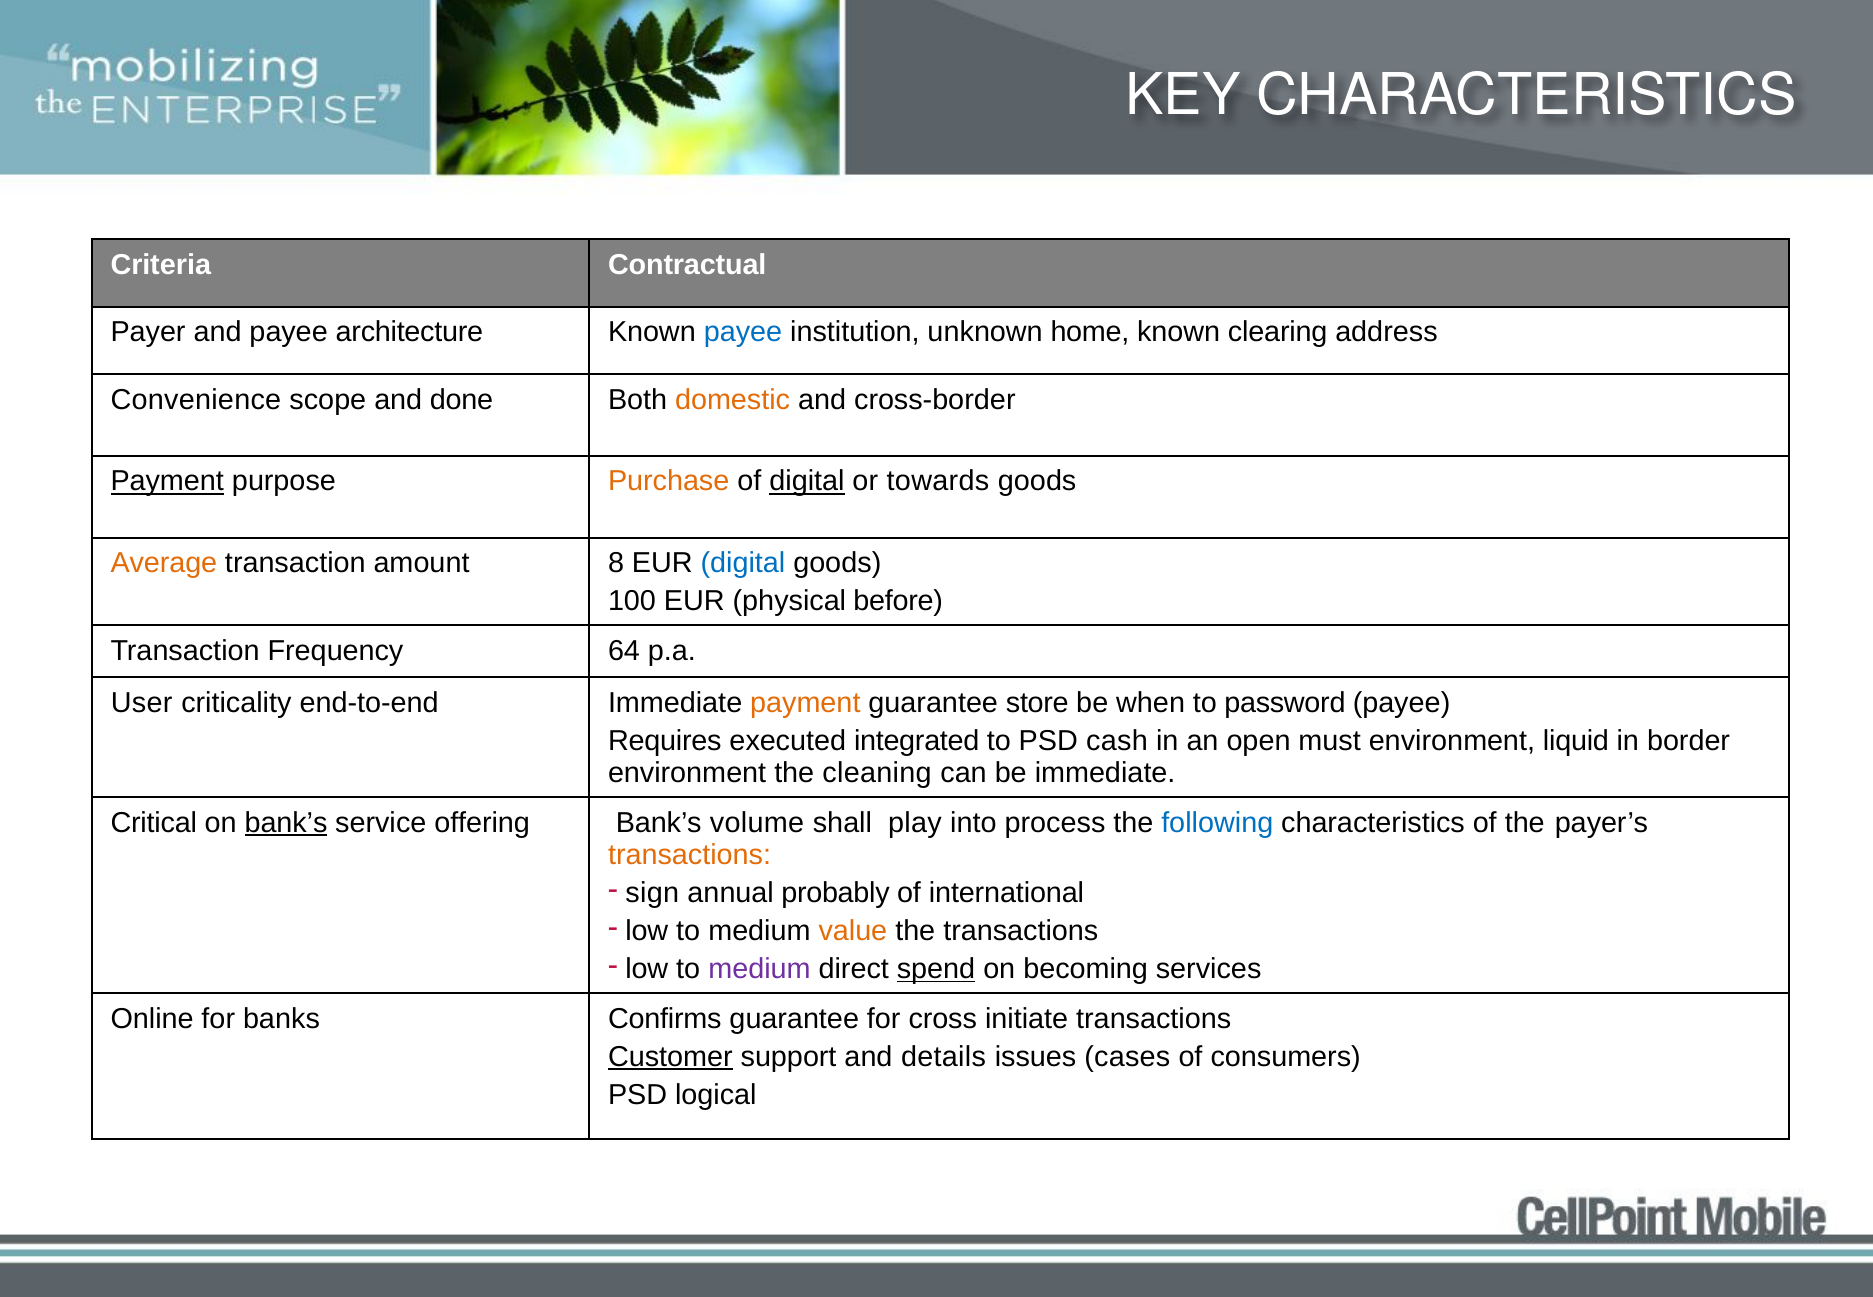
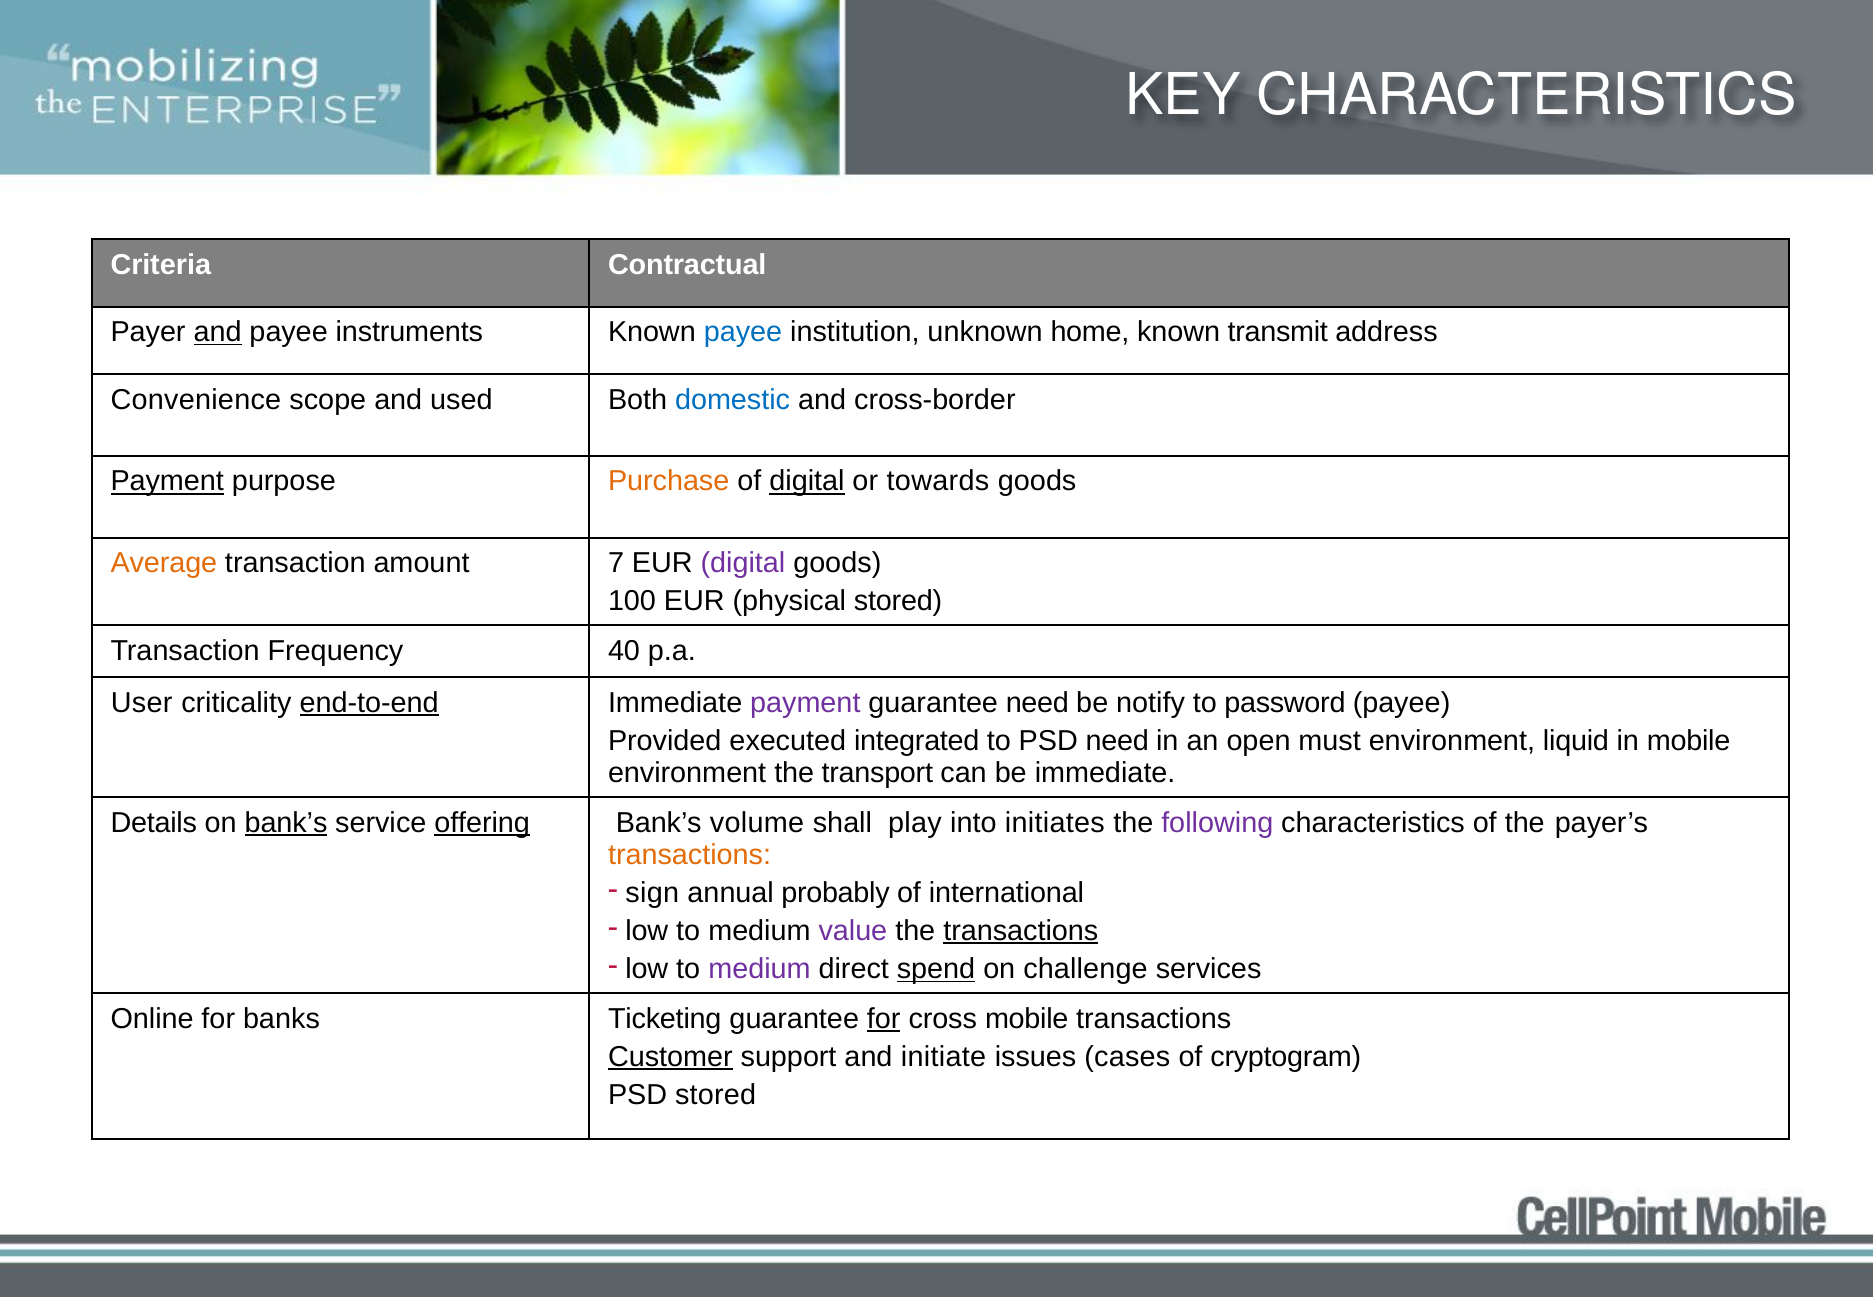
and underline: none -> present (218, 332)
architecture: architecture -> instruments (409, 332)
clearing: clearing -> transmit (1278, 332)
done: done -> used (461, 400)
domestic colour: orange -> blue (733, 400)
8: 8 -> 7 (616, 563)
digital colour: blue -> purple (743, 563)
physical before: before -> stored (898, 601)
64: 64 -> 40 (624, 651)
end-to-end underline: none -> present (369, 702)
payment colour: orange -> purple (805, 702)
guarantee store: store -> need (1037, 702)
when: when -> notify (1151, 702)
Requires: Requires -> Provided (665, 740)
PSD cash: cash -> need (1117, 740)
in border: border -> mobile (1689, 740)
cleaning: cleaning -> transport (877, 773)
Critical: Critical -> Details (154, 822)
offering underline: none -> present (482, 822)
process: process -> initiates (1055, 822)
following colour: blue -> purple (1217, 822)
value colour: orange -> purple (853, 931)
transactions underline: none -> present (1021, 931)
becoming: becoming -> challenge (1085, 969)
Confirms: Confirms -> Ticketing (665, 1018)
for underline: none -> present (884, 1018)
cross initiate: initiate -> mobile (1027, 1018)
details: details -> initiate (944, 1056)
consumers: consumers -> cryptogram (1286, 1056)
PSD logical: logical -> stored (716, 1094)
